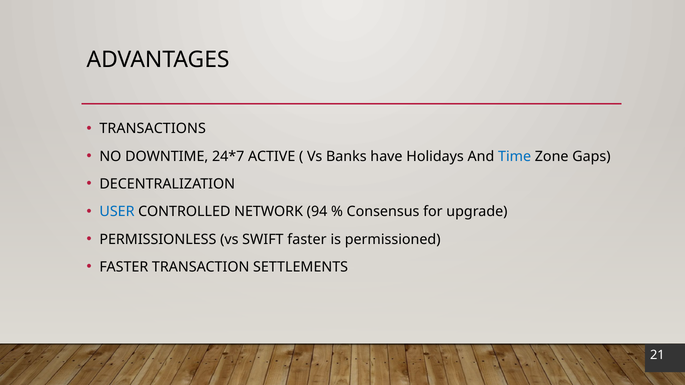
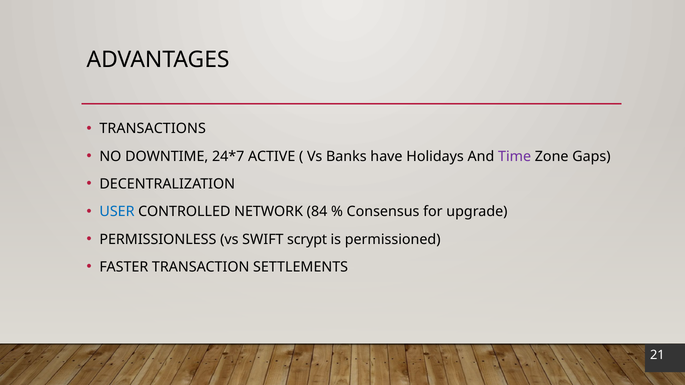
Time colour: blue -> purple (515, 156)
94: 94 -> 84 (317, 212)
SWIFT faster: faster -> scrypt (307, 240)
